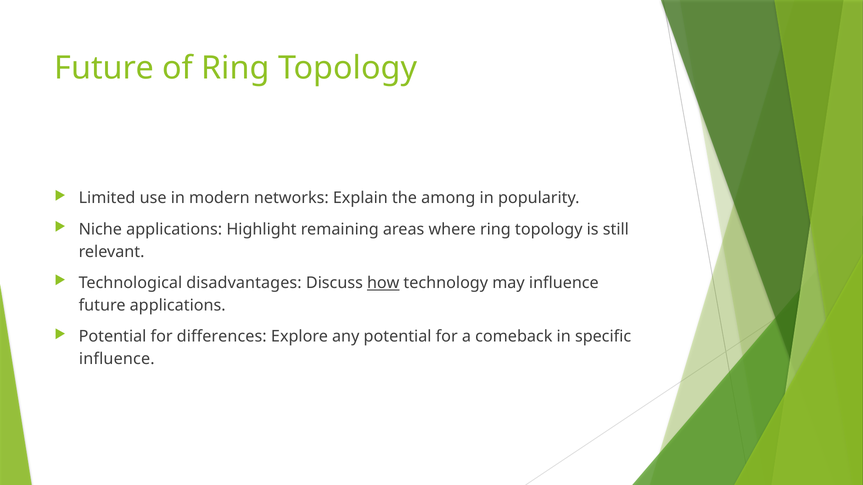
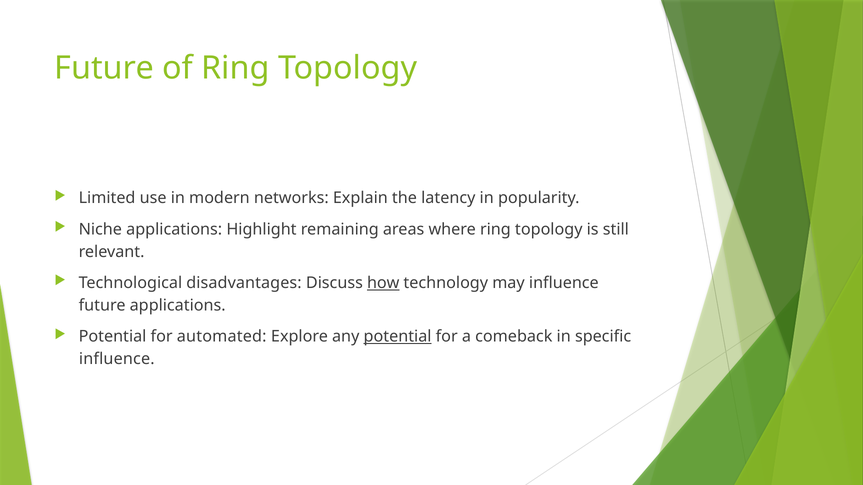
among: among -> latency (448, 198)
differences: differences -> automated (222, 337)
potential underline: none -> present (398, 337)
